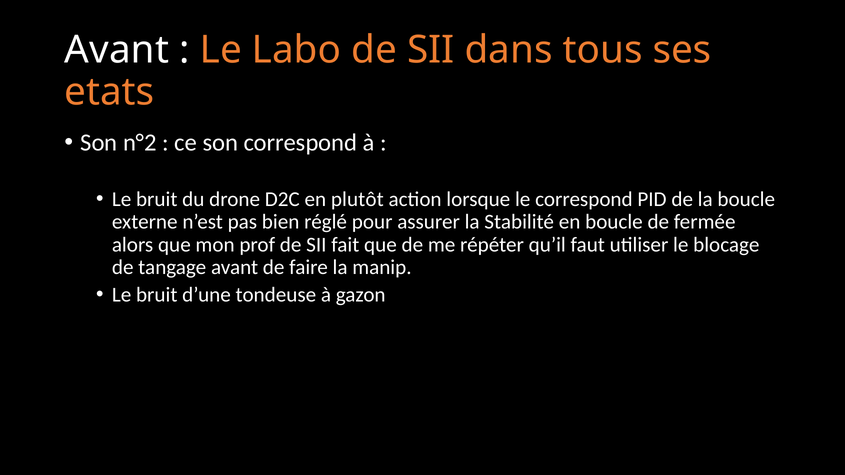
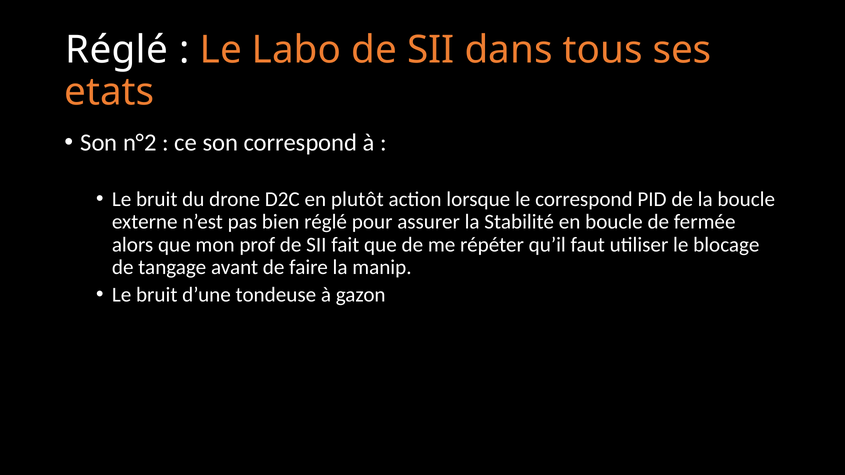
Avant: Avant -> Réglé (117, 50)
